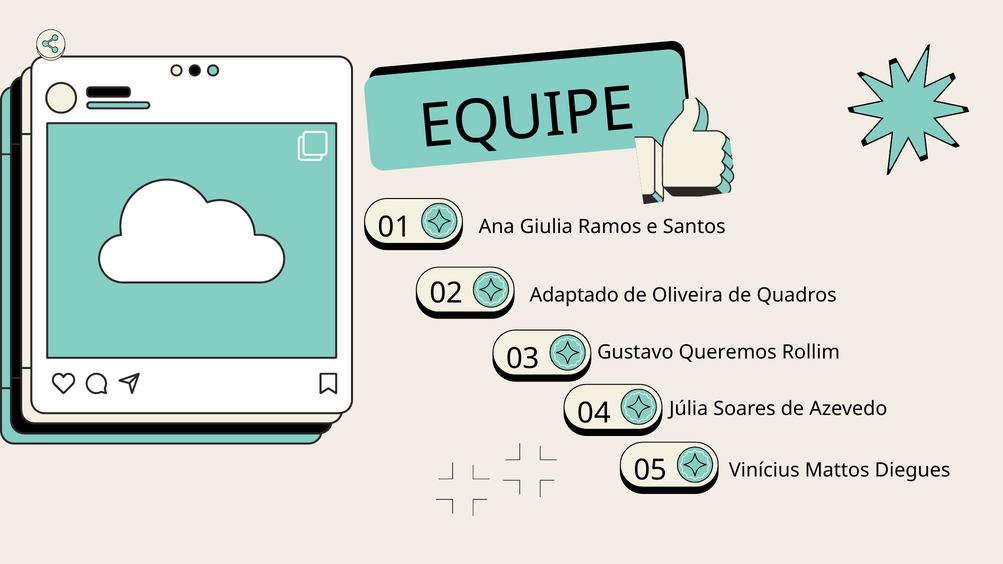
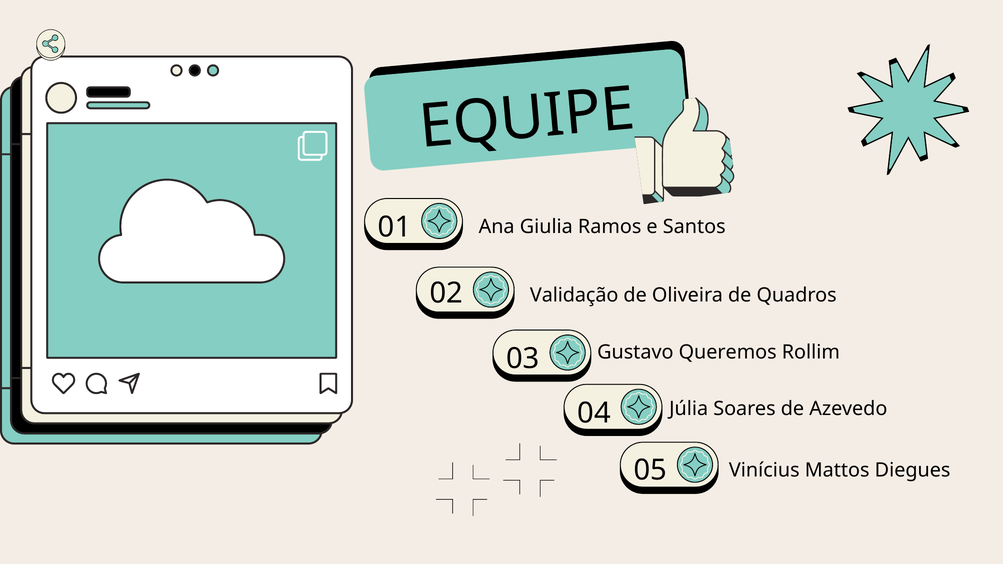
Adaptado: Adaptado -> Validação (574, 295)
